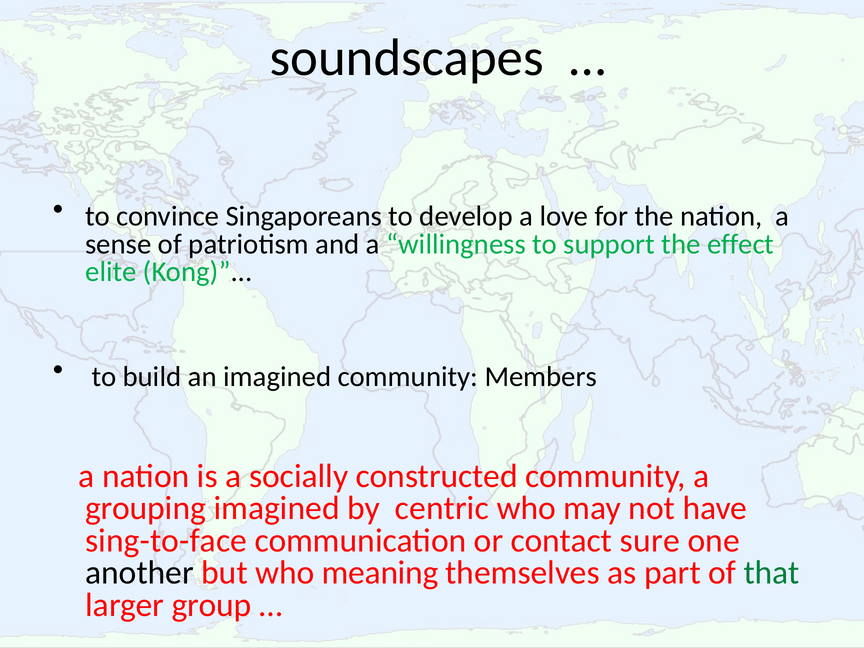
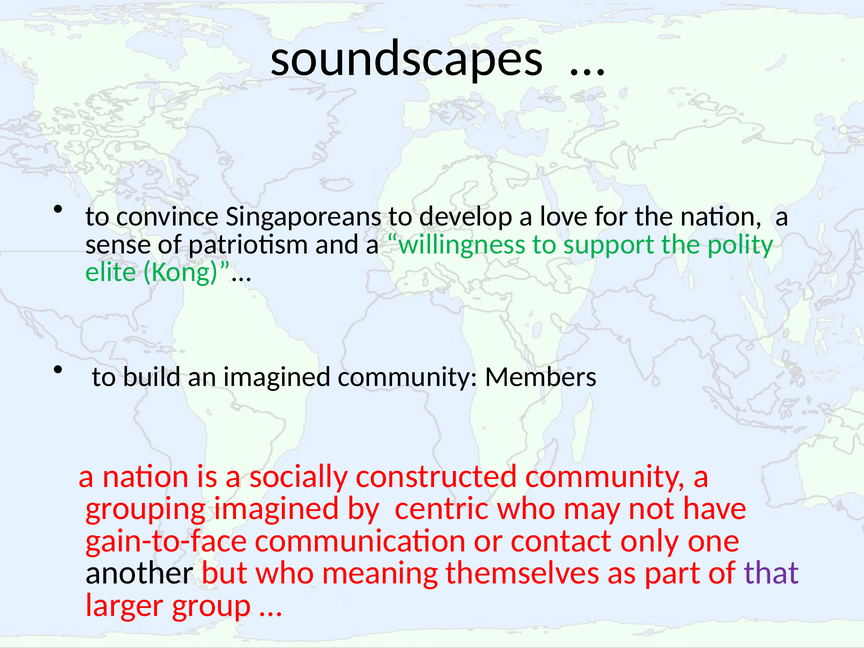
effect: effect -> polity (740, 244)
sing-to-face: sing-to-face -> gain-to-face (166, 541)
sure: sure -> only (650, 541)
that colour: green -> purple (772, 573)
